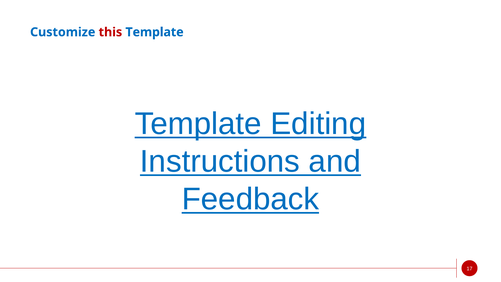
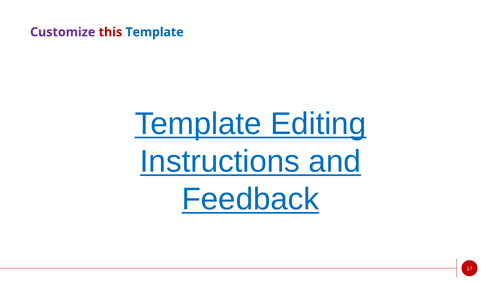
Customize colour: blue -> purple (63, 32)
